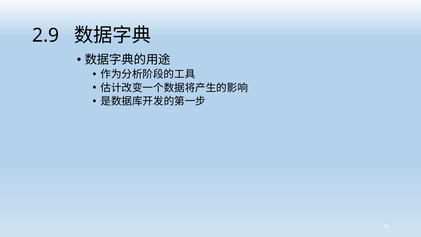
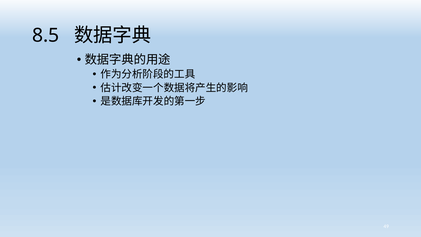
2.9: 2.9 -> 8.5 (46, 35)
